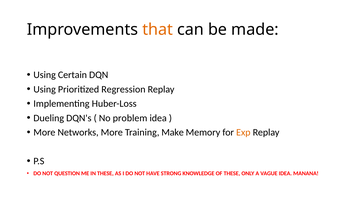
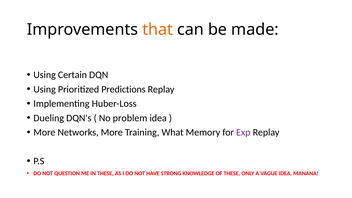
Regression: Regression -> Predictions (123, 89)
Make: Make -> What (173, 132)
Exp colour: orange -> purple (243, 132)
